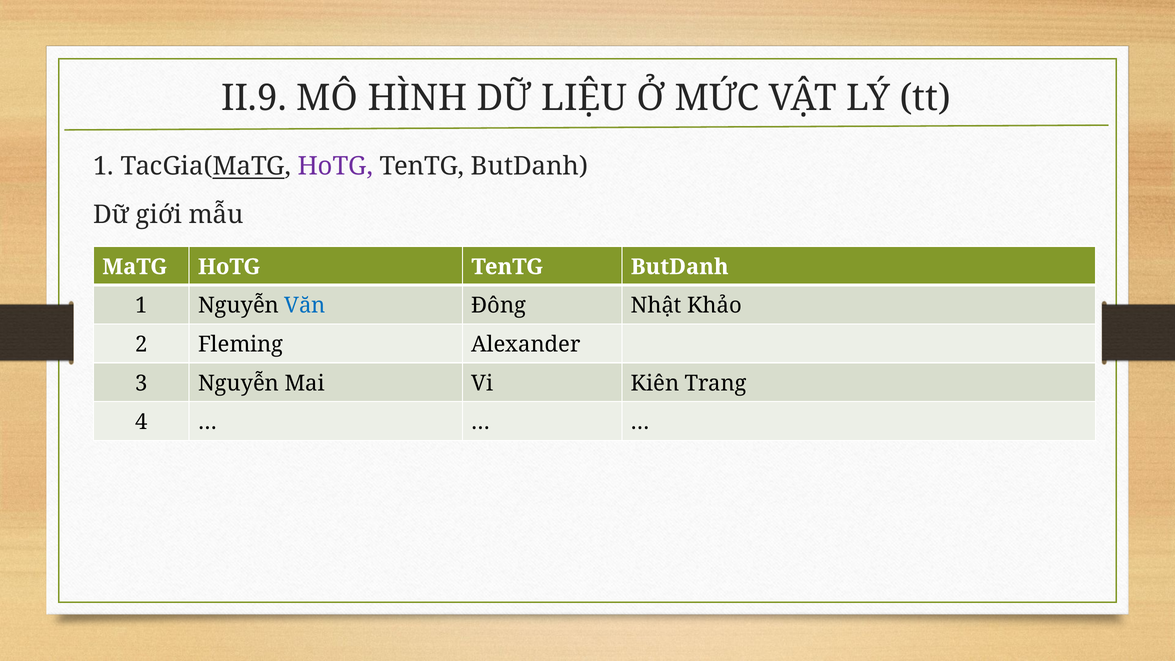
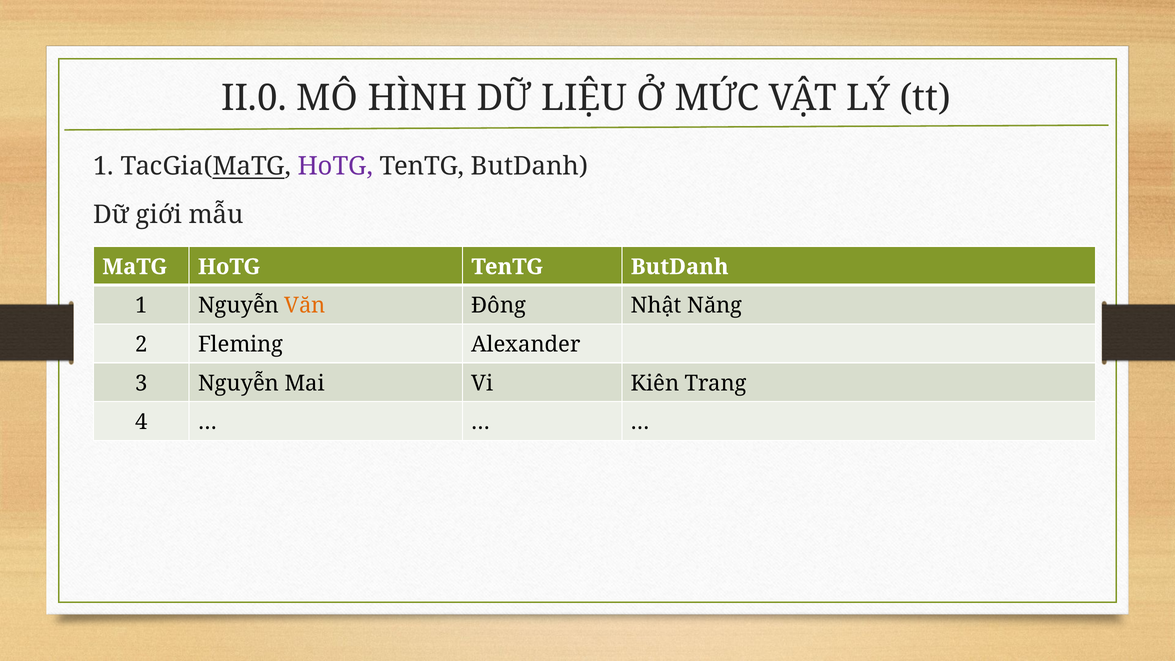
II.9: II.9 -> II.0 (254, 98)
Văn colour: blue -> orange (305, 306)
Khảo: Khảo -> Năng (715, 306)
